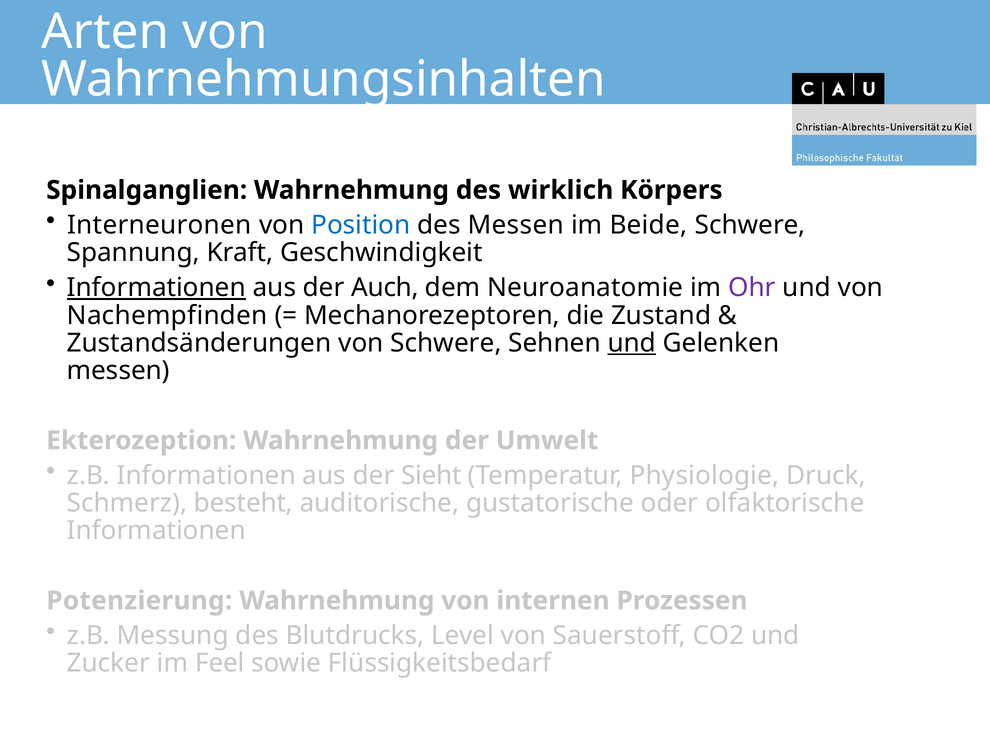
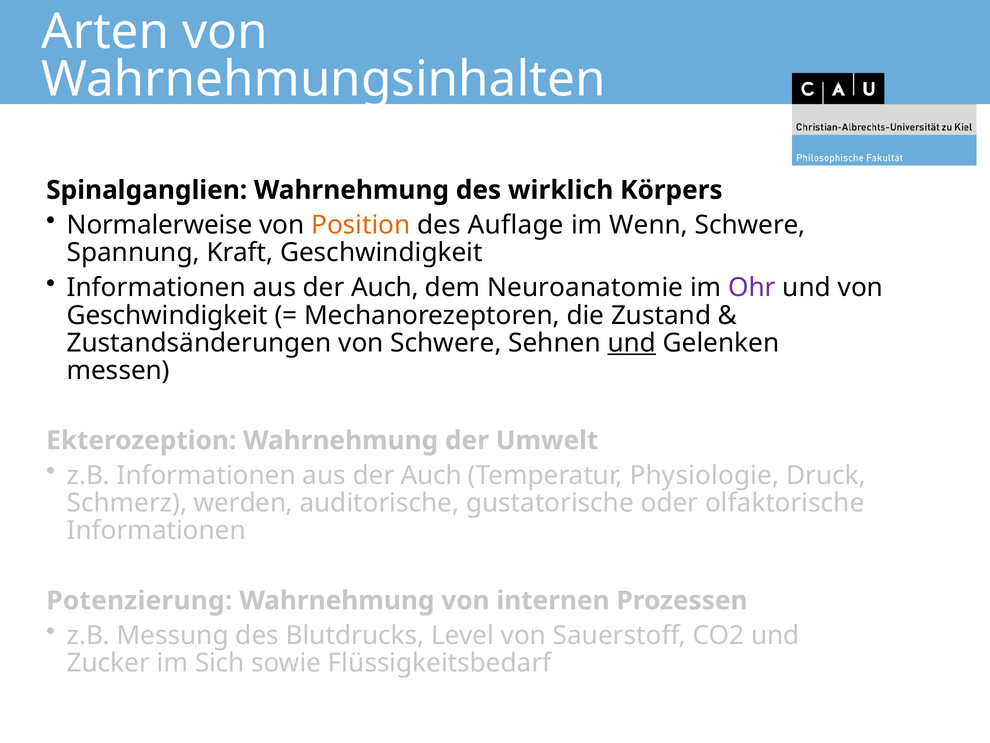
Interneuronen: Interneuronen -> Normalerweise (160, 225)
Position colour: blue -> orange (361, 225)
des Messen: Messen -> Auflage (516, 225)
Beide: Beide -> Wenn (649, 225)
Informationen underline: present -> none (156, 287)
Nachempfinden: Nachempfinden -> Geschwindigkeit (167, 315)
Sieht: Sieht -> Auch (431, 475)
besteht: besteht -> werden (243, 503)
Feel: Feel -> Sich (220, 663)
